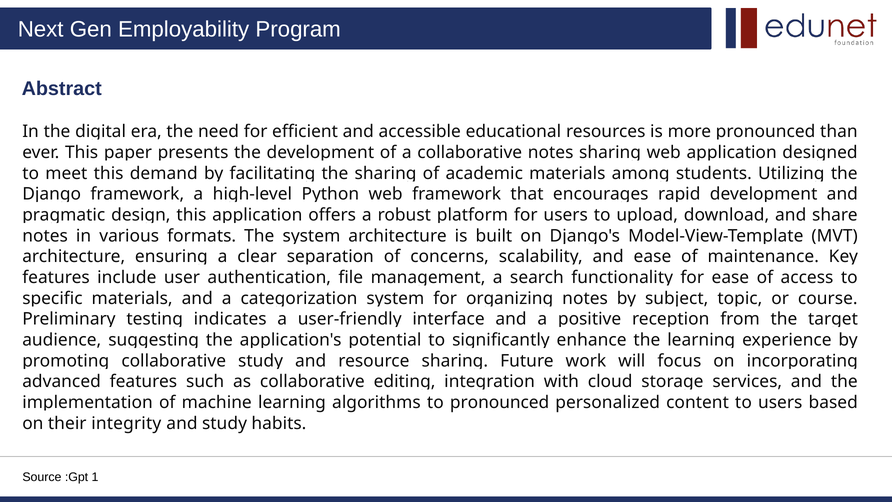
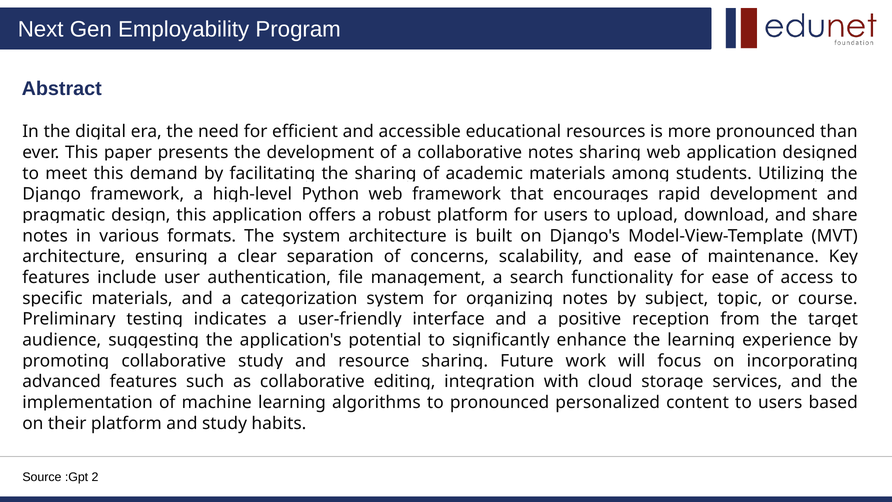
their integrity: integrity -> platform (126, 423)
1: 1 -> 2 (95, 477)
